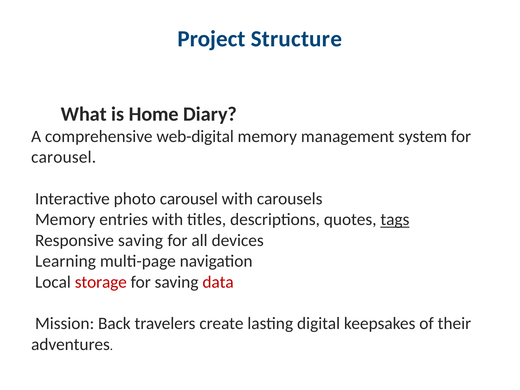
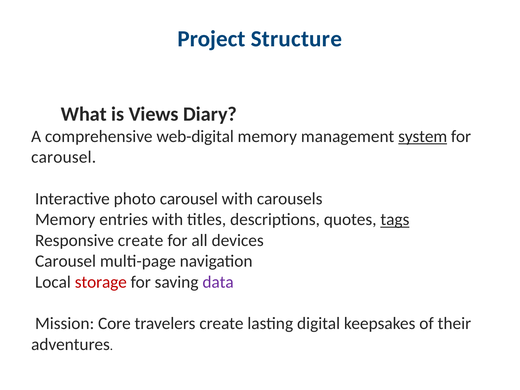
Home: Home -> Views (154, 114)
system underline: none -> present (423, 136)
Responsive saving: saving -> create (141, 240)
Learning: Learning -> Carousel (66, 261)
data colour: red -> purple (218, 282)
Back: Back -> Core (114, 324)
